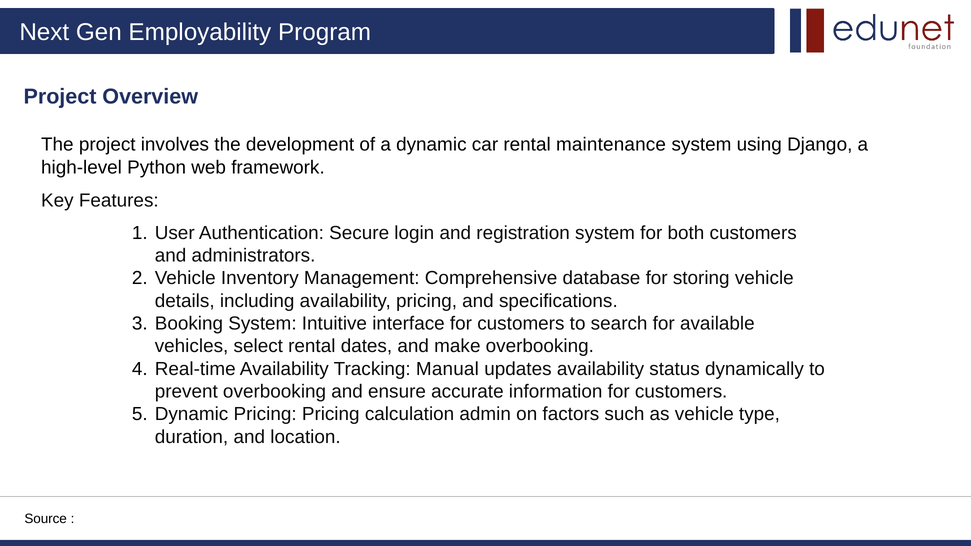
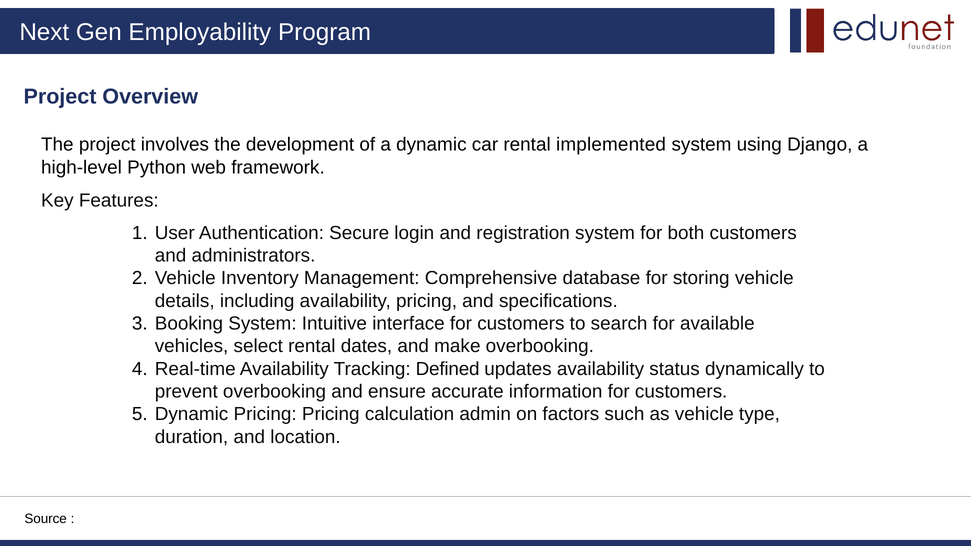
maintenance: maintenance -> implemented (611, 145)
Manual: Manual -> Defined (448, 369)
